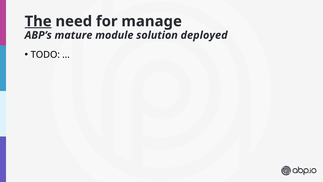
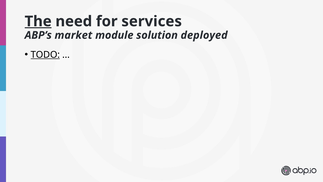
manage: manage -> services (152, 21)
mature: mature -> market (73, 35)
TODO underline: none -> present (45, 55)
